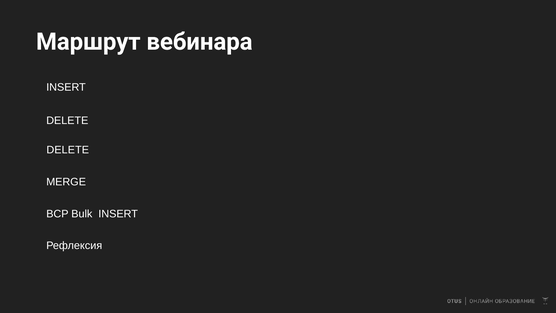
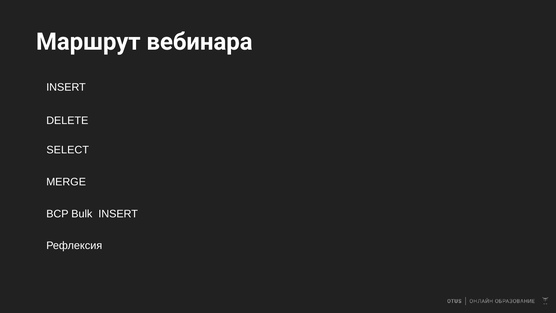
DELETE: DELETE -> SELECT (68, 150)
